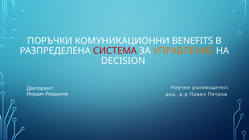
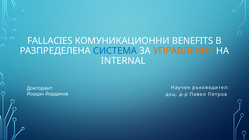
ПОРЪЧКИ: ПОРЪЧКИ -> FALLACIES (50, 41)
СИСТЕМА colour: red -> blue (115, 51)
DECISION: DECISION -> INTERNAL (123, 61)
